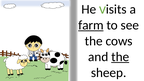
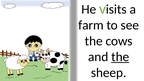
farm underline: present -> none (91, 25)
